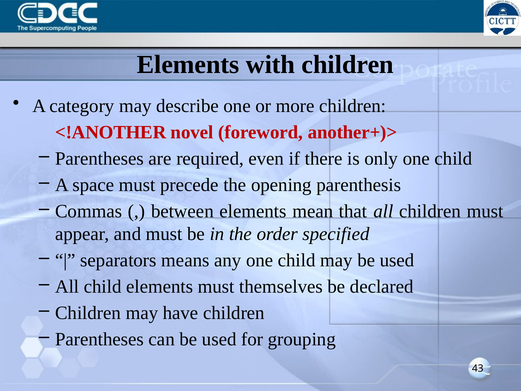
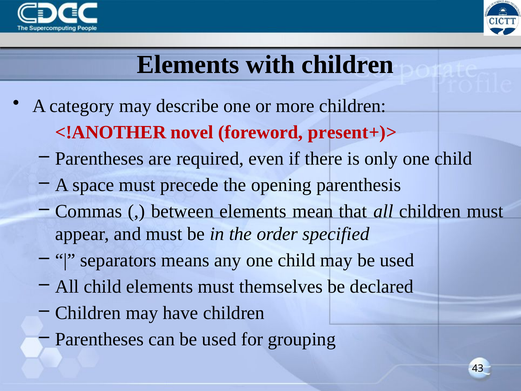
another+)>: another+)> -> present+)> (352, 132)
